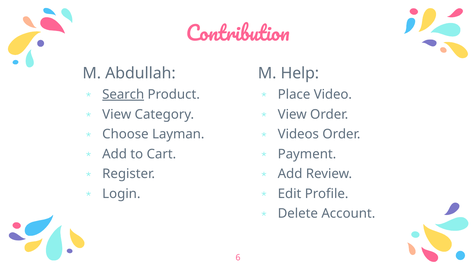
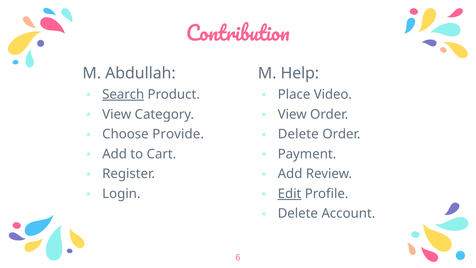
Layman: Layman -> Provide (178, 134)
Videos: Videos -> Delete (298, 134)
Edit underline: none -> present (290, 194)
